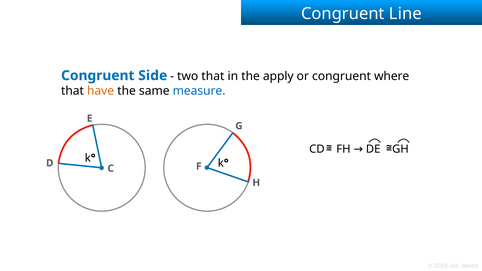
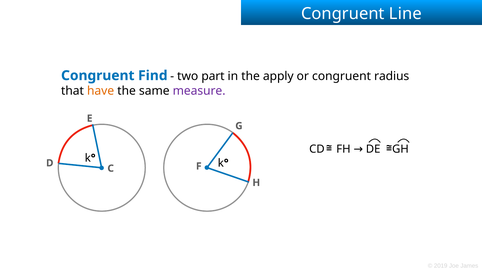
Side: Side -> Find (153, 76)
two that: that -> part (213, 76)
where: where -> radius (392, 76)
measure colour: blue -> purple (199, 91)
